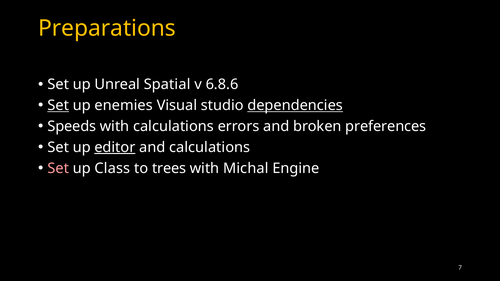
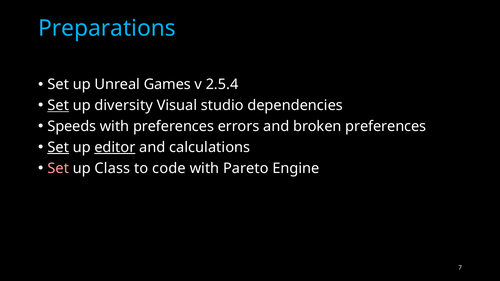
Preparations colour: yellow -> light blue (107, 28)
Spatial: Spatial -> Games (167, 85)
6.8.6: 6.8.6 -> 2.5.4 (222, 85)
enemies: enemies -> diversity (124, 106)
dependencies underline: present -> none (295, 106)
with calculations: calculations -> preferences (174, 126)
Set underline: none -> present (58, 147)
trees: trees -> code (169, 168)
Michal: Michal -> Pareto (246, 168)
